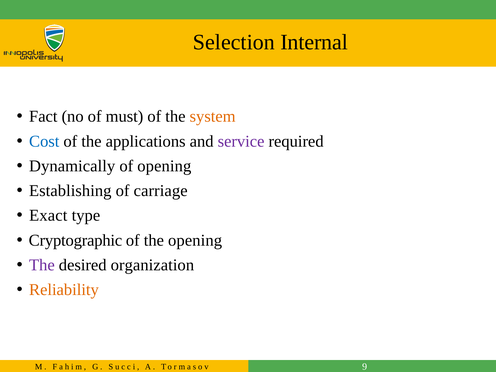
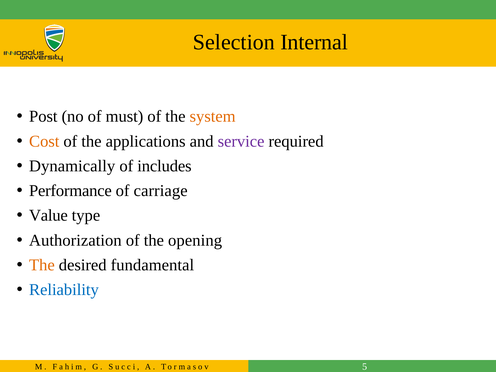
Fact: Fact -> Post (43, 117)
Cost colour: blue -> orange (44, 141)
of opening: opening -> includes (164, 166)
Establishing: Establishing -> Performance (70, 191)
Exact: Exact -> Value (48, 215)
Cryptographic: Cryptographic -> Authorization (75, 240)
The colour: purple -> orange (42, 265)
organization: organization -> fundamental (152, 265)
Reliability colour: orange -> blue (64, 290)
9: 9 -> 5 (365, 367)
